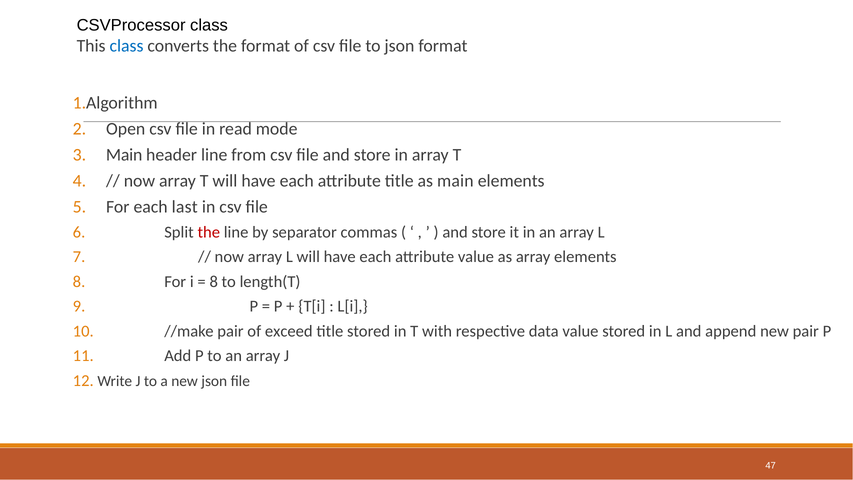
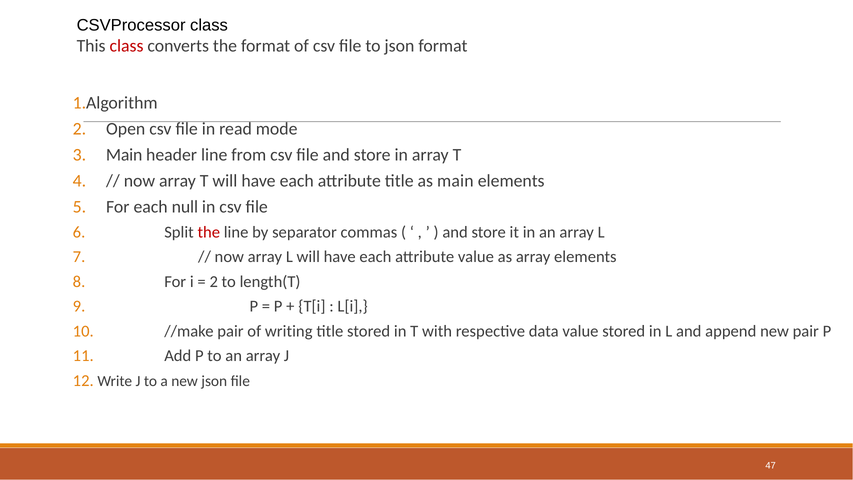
class colour: blue -> red (126, 46)
last: last -> null (185, 207)
8: 8 -> 2 (214, 282)
exceed: exceed -> writing (289, 331)
